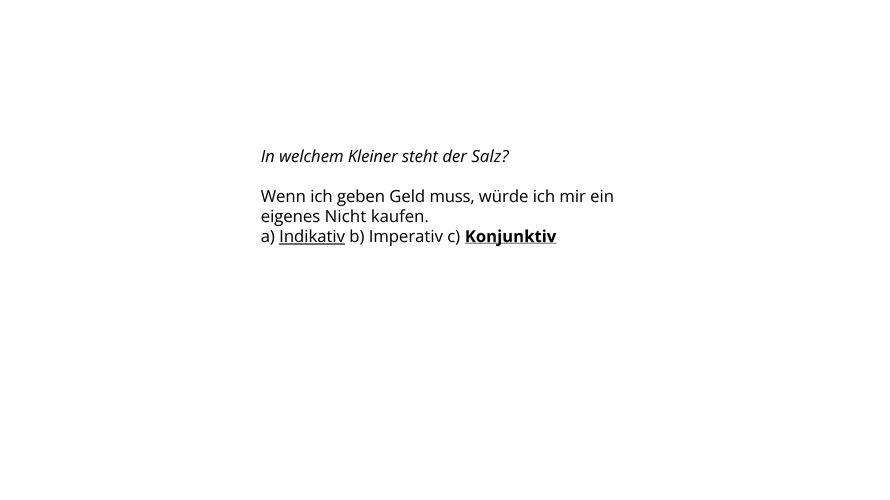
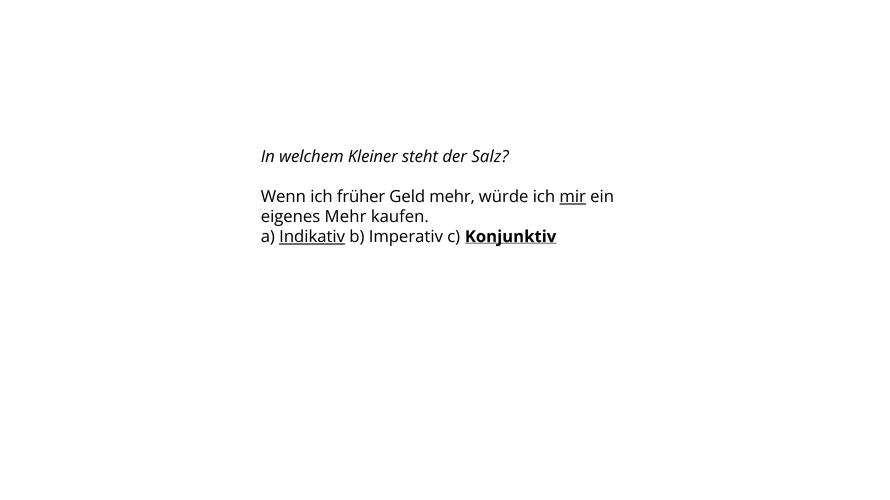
geben: geben -> früher (361, 197)
Geld muss: muss -> mehr (452, 197)
mir underline: none -> present (573, 197)
eigenes Nicht: Nicht -> Mehr (346, 217)
